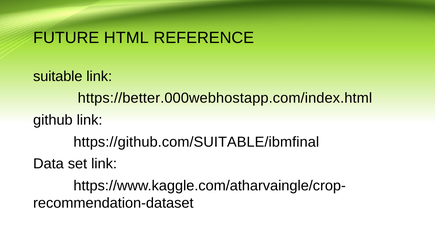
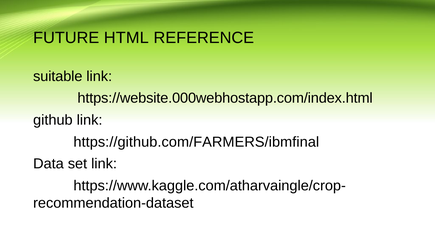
https://better.000webhostapp.com/index.html: https://better.000webhostapp.com/index.html -> https://website.000webhostapp.com/index.html (225, 98)
https://github.com/SUITABLE/ibmfinal: https://github.com/SUITABLE/ibmfinal -> https://github.com/FARMERS/ibmfinal (196, 142)
